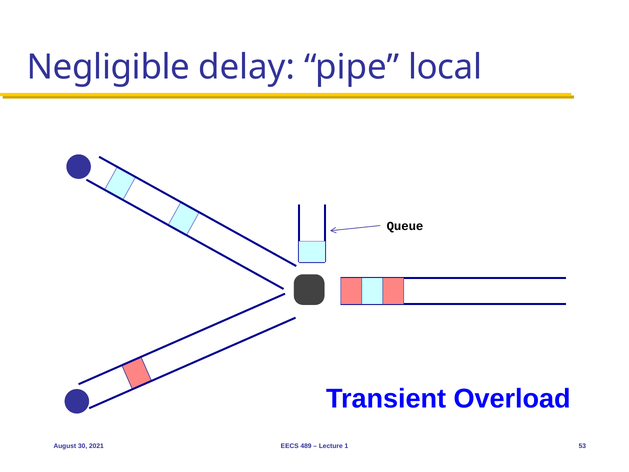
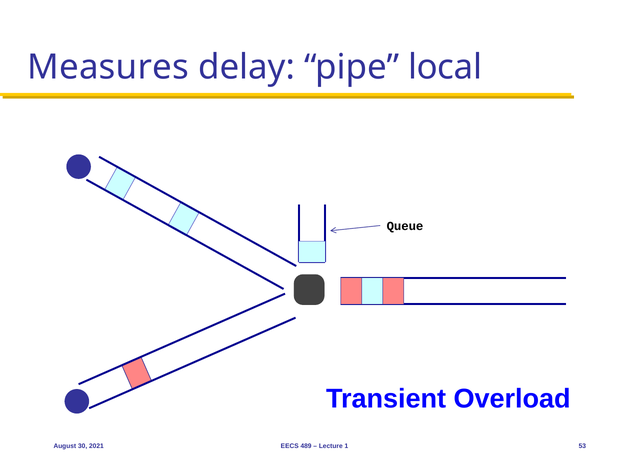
Negligible: Negligible -> Measures (108, 67)
